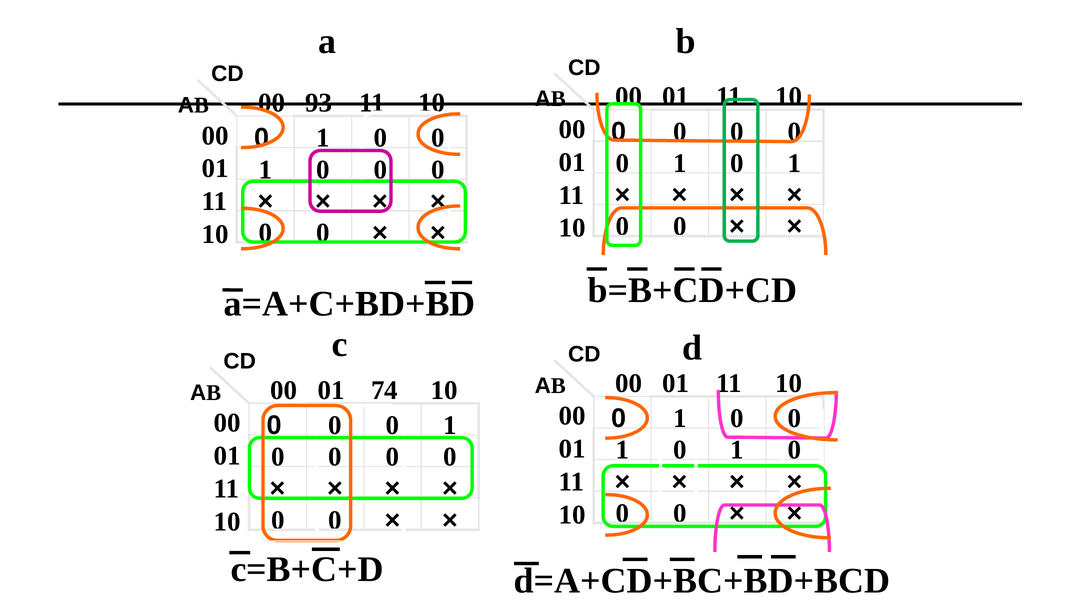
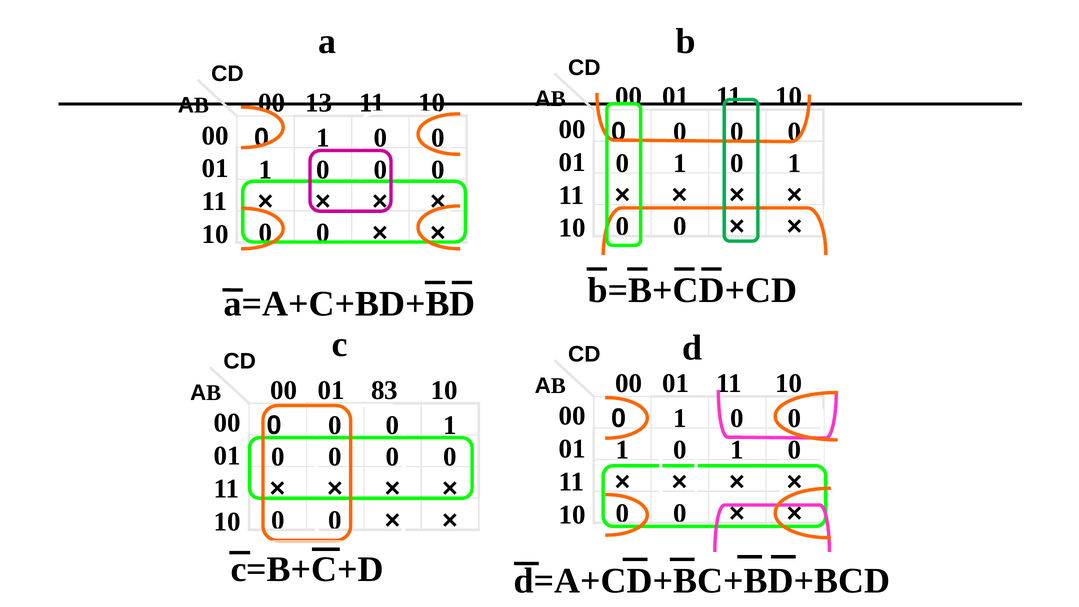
93: 93 -> 13 (319, 103)
74: 74 -> 83 (384, 390)
